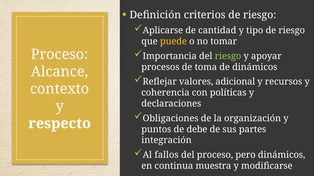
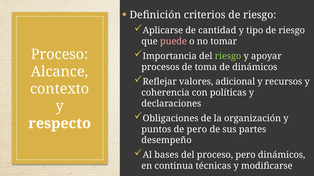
puede colour: yellow -> pink (173, 42)
de debe: debe -> pero (197, 130)
integración: integración -> desempeño (166, 141)
fallos: fallos -> bases (166, 155)
muestra: muestra -> técnicas (213, 166)
